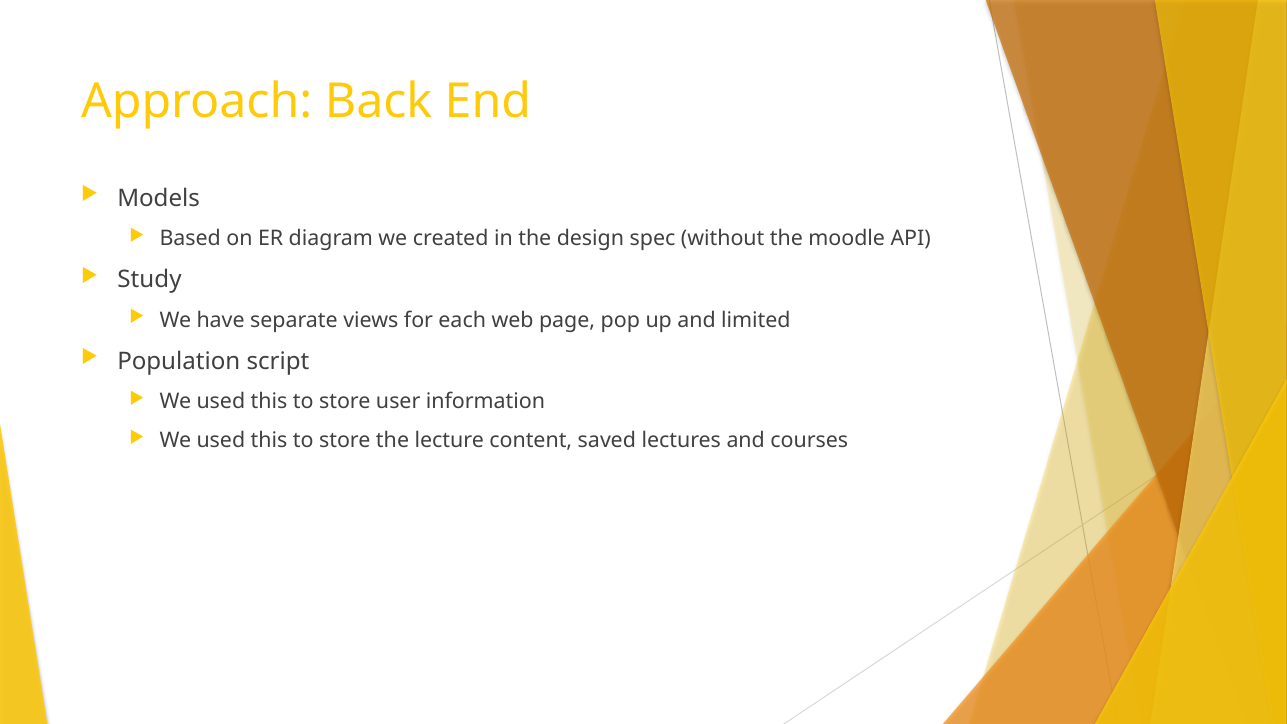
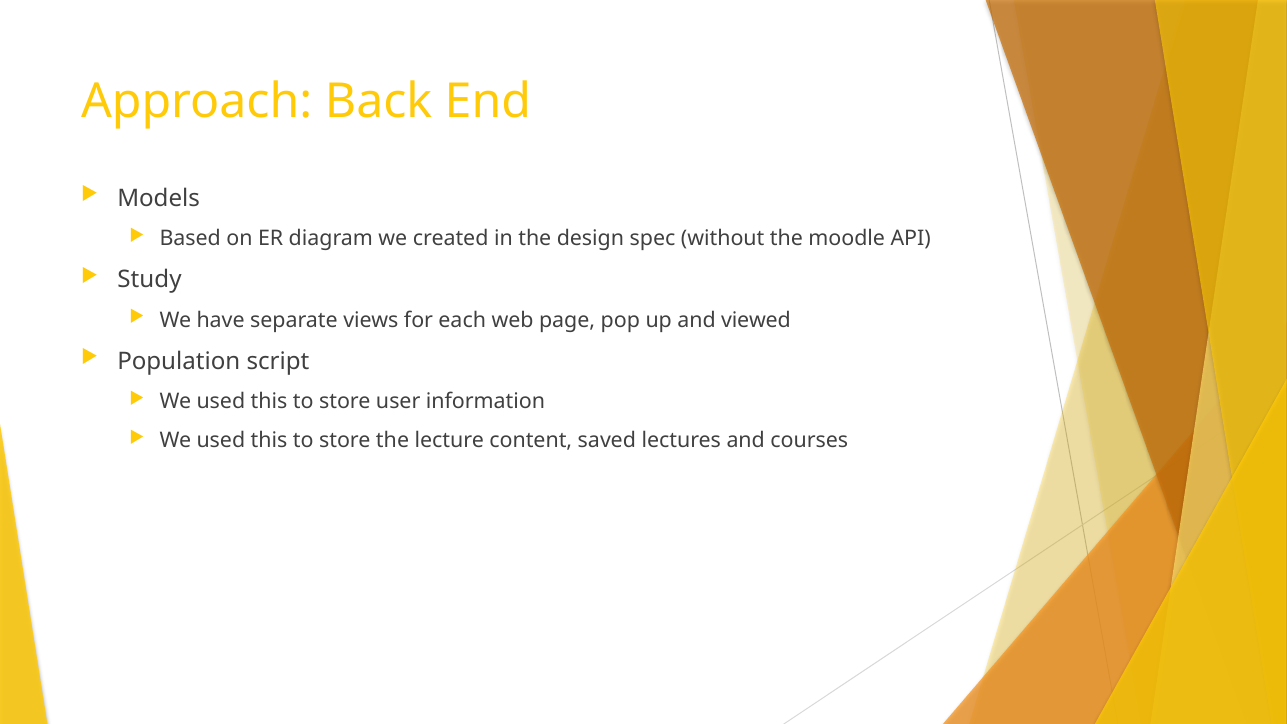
limited: limited -> viewed (756, 320)
